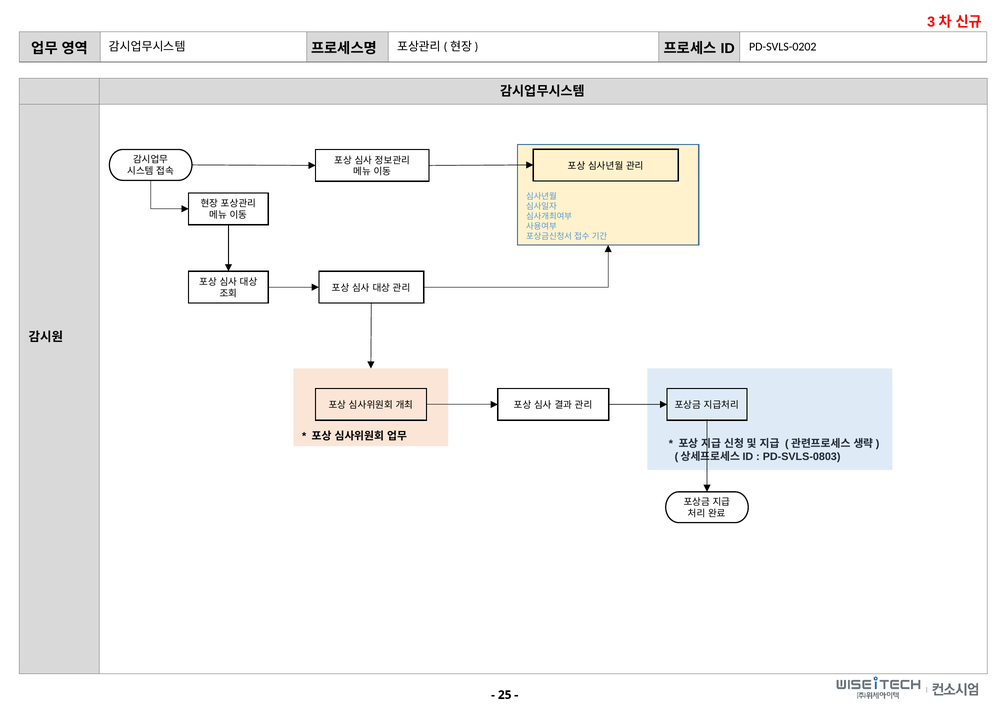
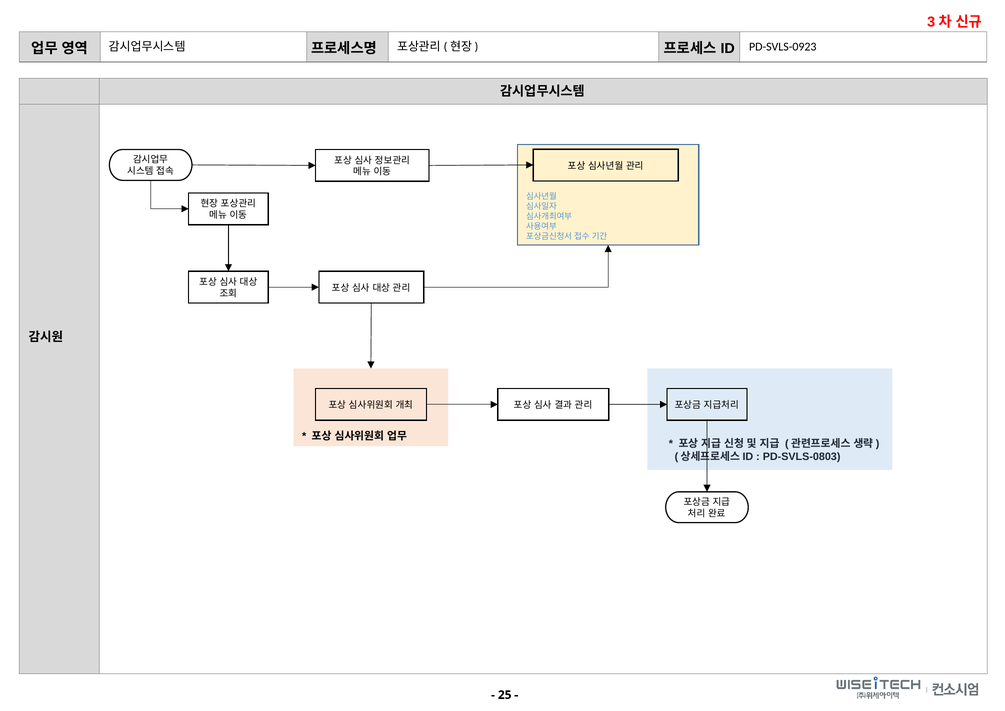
PD-SVLS-0202: PD-SVLS-0202 -> PD-SVLS-0923 (783, 47)
